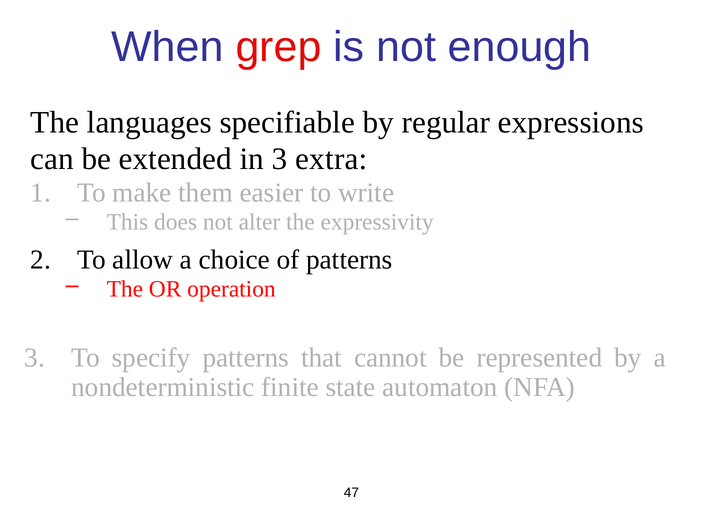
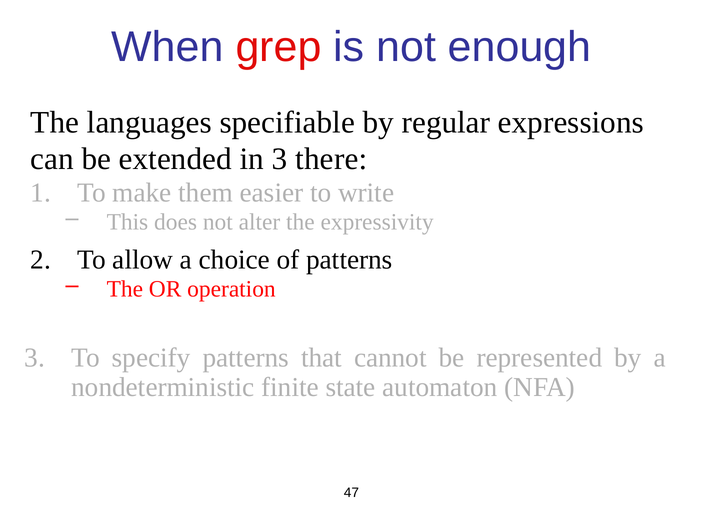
extra: extra -> there (331, 159)
